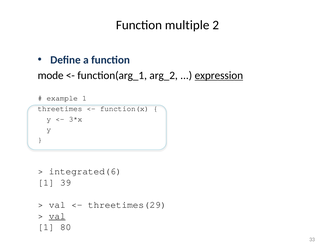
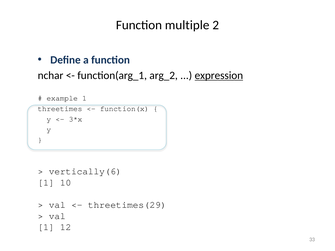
mode: mode -> nchar (51, 76)
integrated(6: integrated(6 -> vertically(6 (85, 171)
39: 39 -> 10 (66, 183)
val underline: present -> none (57, 216)
80: 80 -> 12 (66, 227)
